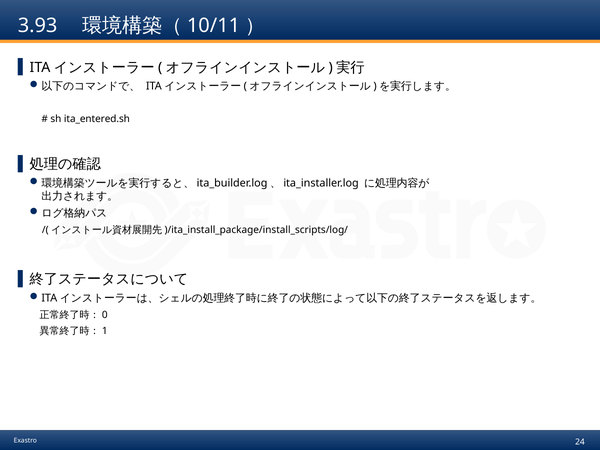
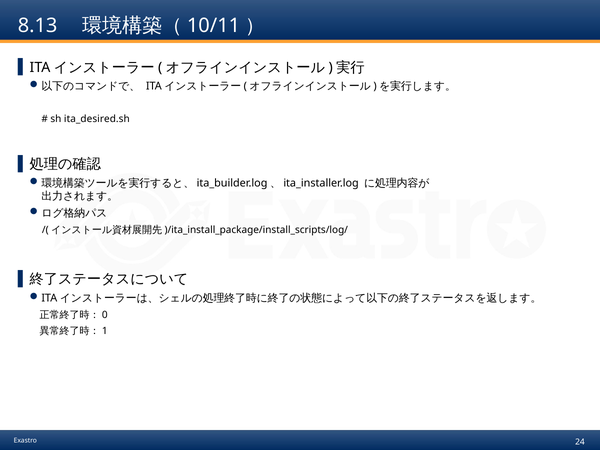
3.93: 3.93 -> 8.13 (38, 25)
ita_entered.sh: ita_entered.sh -> ita_desired.sh (97, 119)
